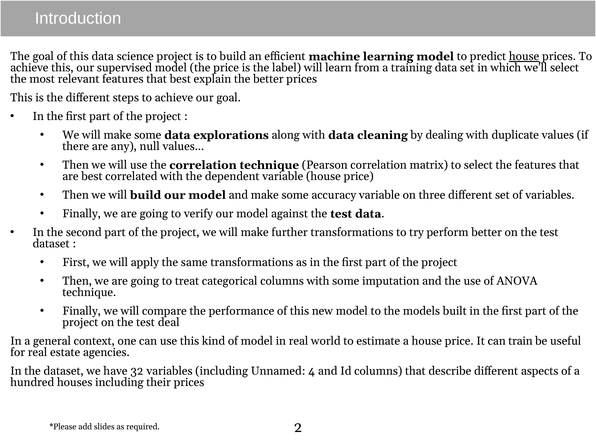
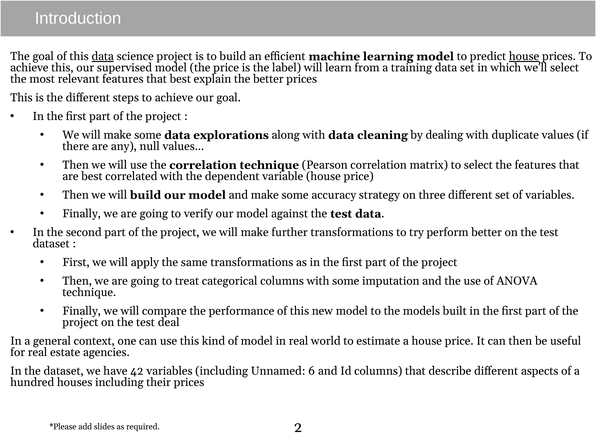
data underline: none -> present (103, 57)
accuracy variable: variable -> strategy (379, 195)
can train: train -> then (520, 341)
32: 32 -> 42 (137, 371)
4: 4 -> 6 (312, 371)
